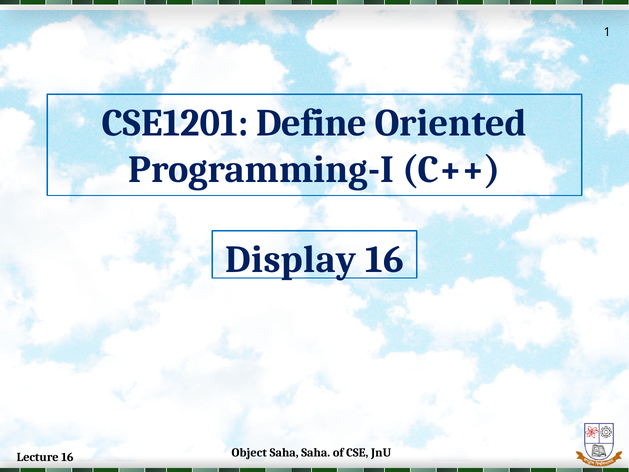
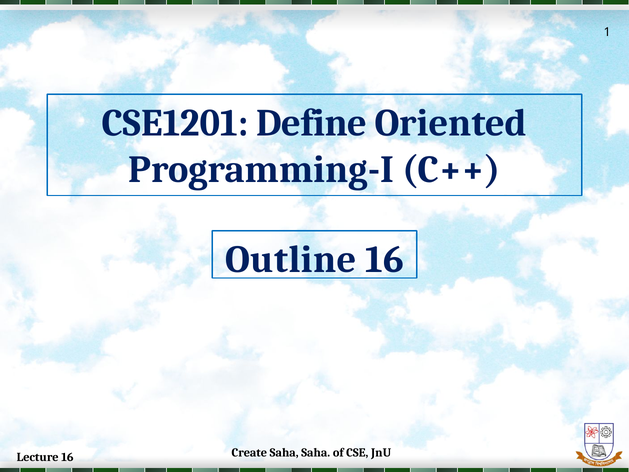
Display: Display -> Outline (291, 259)
Object: Object -> Create (249, 452)
